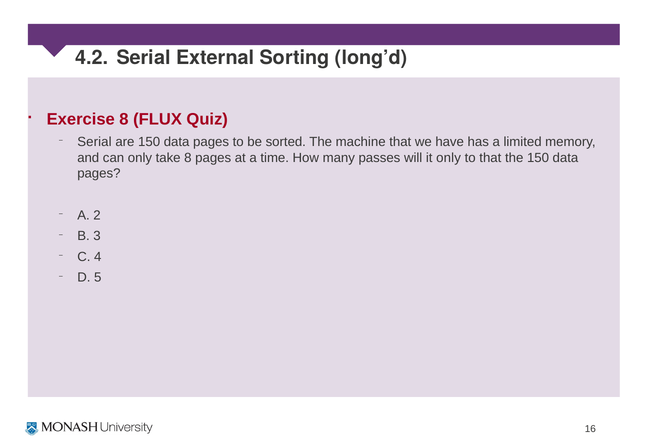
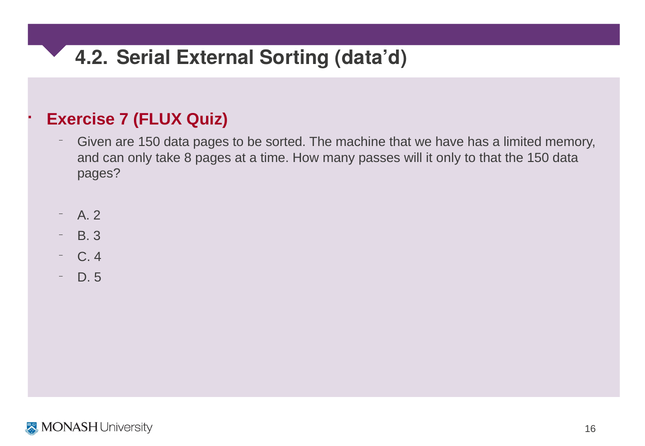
long’d: long’d -> data’d (371, 58)
Exercise 8: 8 -> 7 (124, 119)
Serial: Serial -> Given (95, 142)
